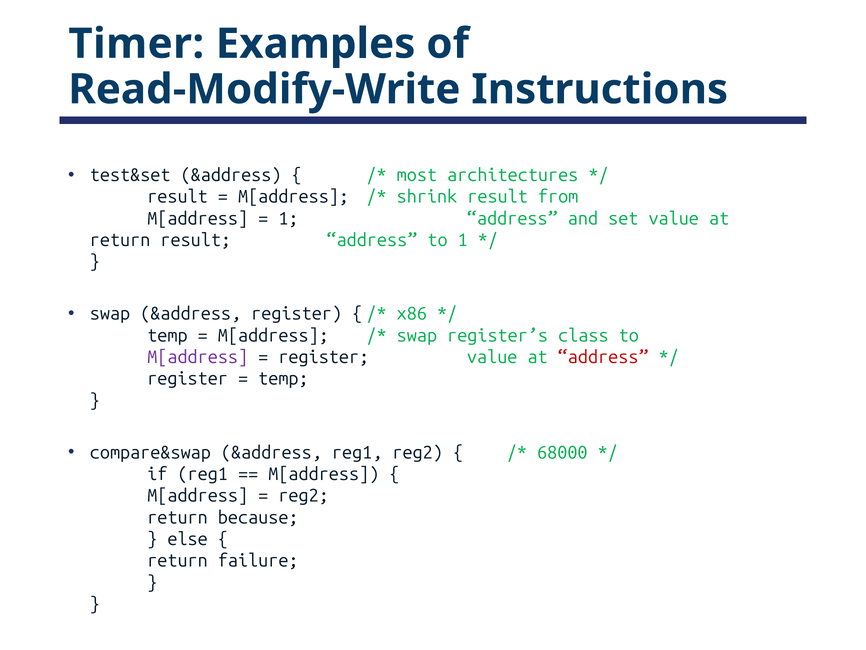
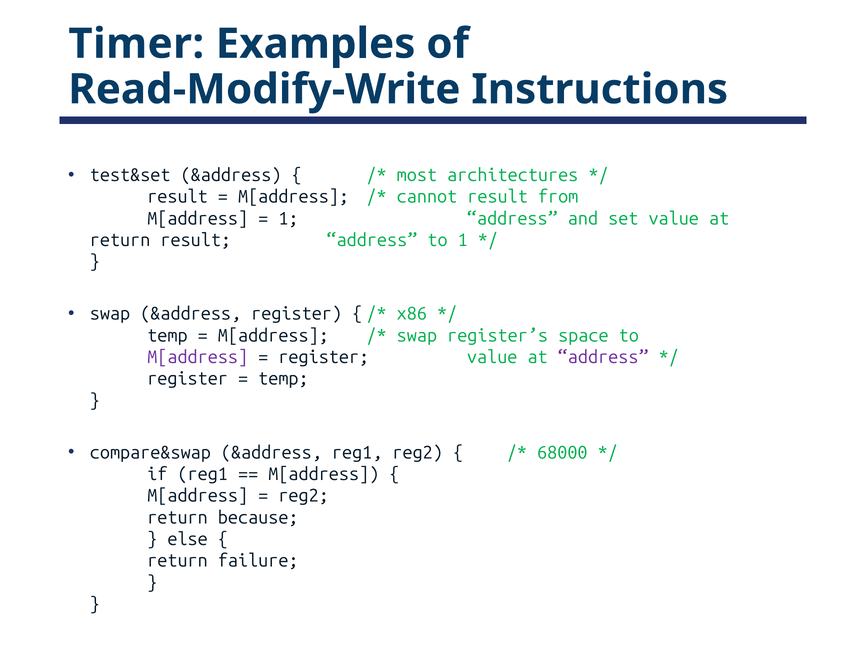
shrink: shrink -> cannot (427, 197)
class: class -> space (583, 335)
address colour: red -> purple (603, 357)
